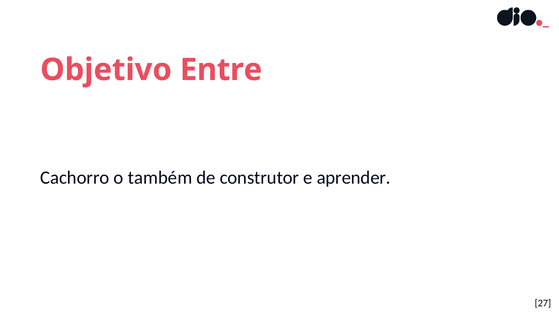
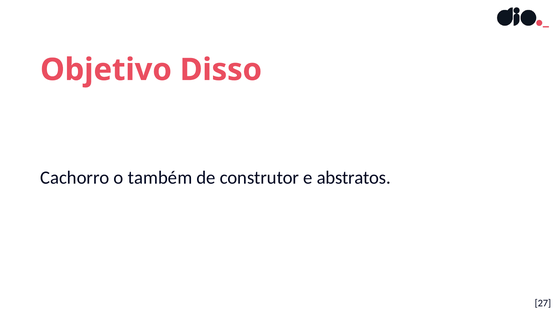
Entre: Entre -> Disso (221, 70)
aprender: aprender -> abstratos (354, 177)
